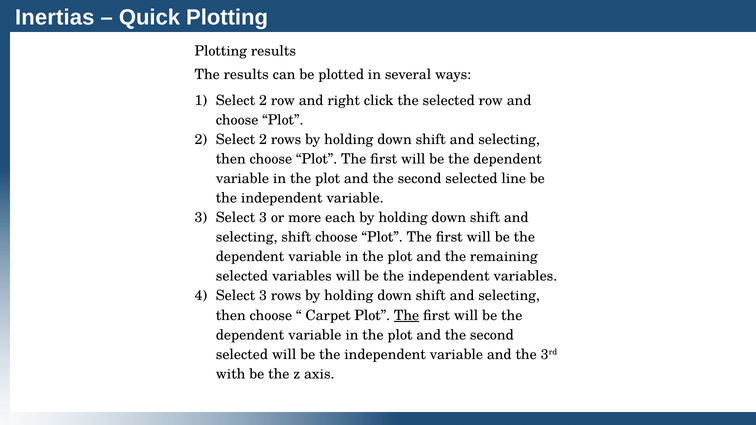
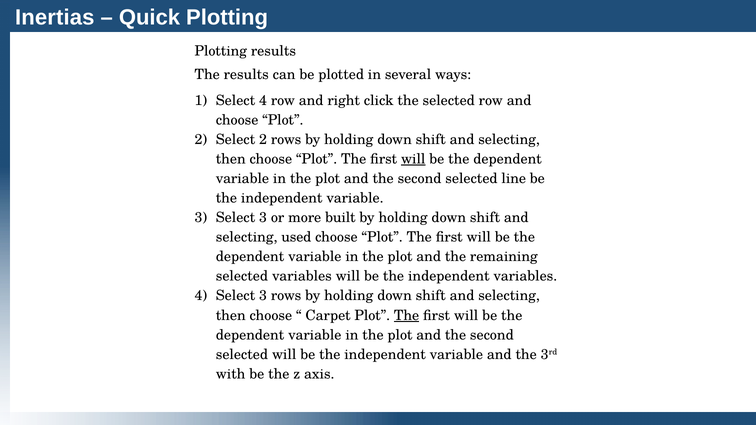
1 Select 2: 2 -> 4 (263, 100)
will underline: none -> present (413, 159)
each: each -> built (340, 218)
selecting shift: shift -> used (296, 237)
